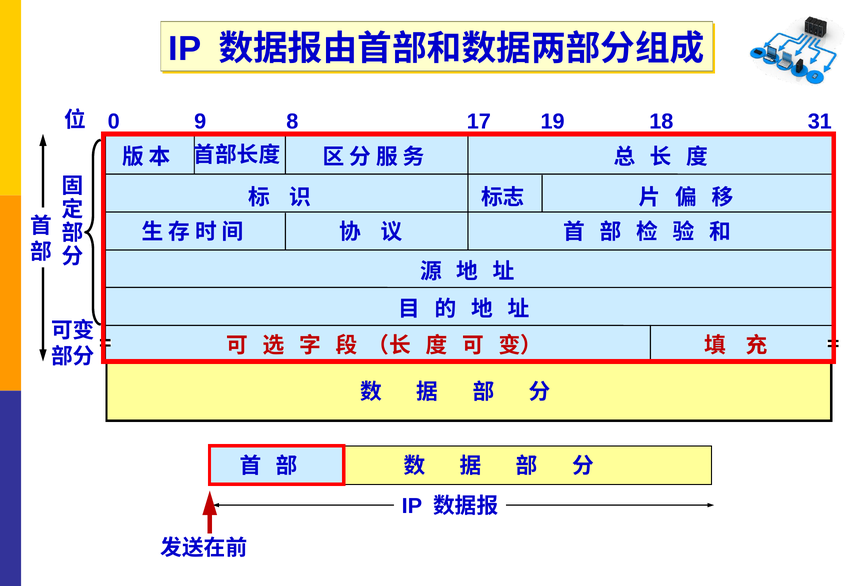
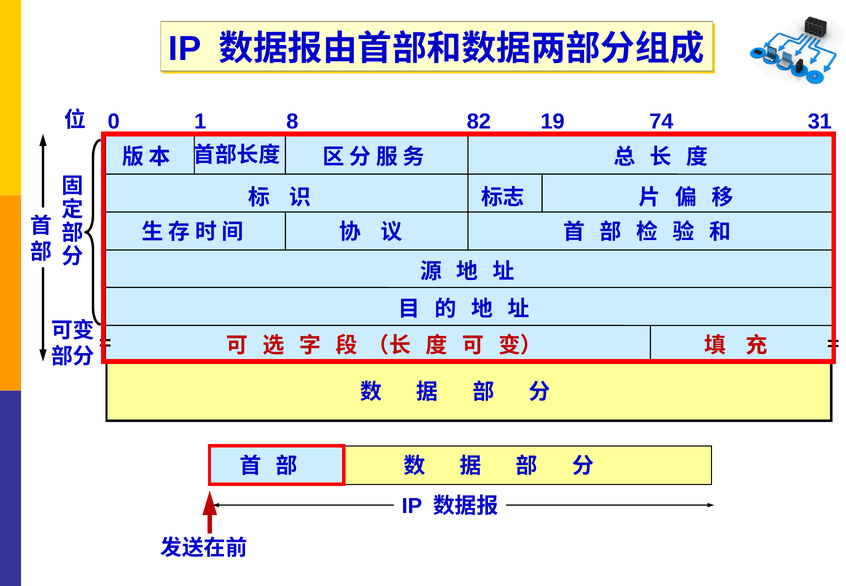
9: 9 -> 1 (200, 121)
17: 17 -> 82 (479, 121)
18: 18 -> 74 (661, 121)
